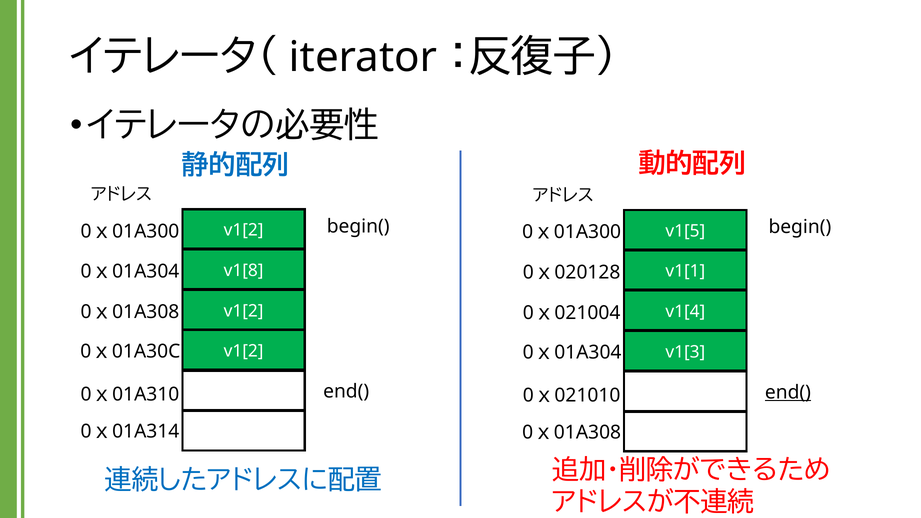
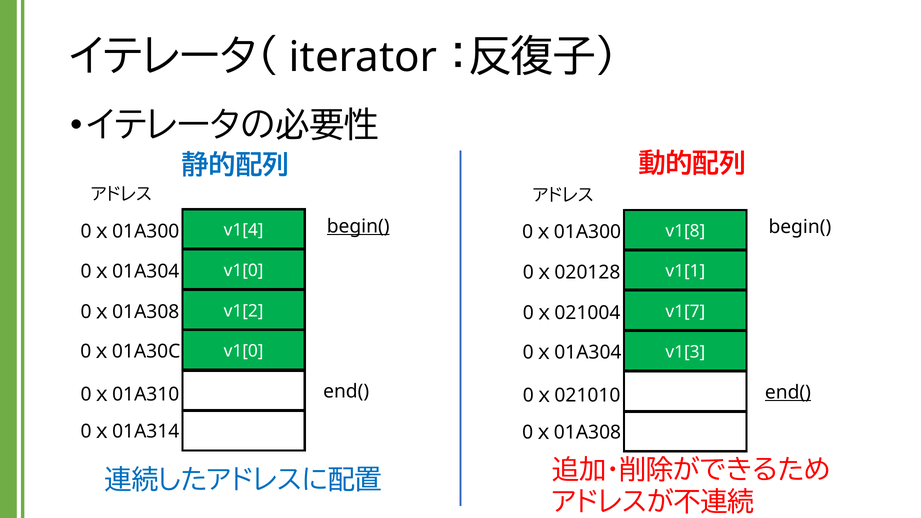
begin( underline: none -> present (358, 226)
v1[2: v1[2 -> v1[4 (244, 230)
v1[5: v1[5 -> v1[8 (685, 231)
v1[8: v1[8 -> v1[0 (244, 270)
v1[4: v1[4 -> v1[7 (685, 312)
v1[2: v1[2 -> v1[0 (244, 351)
